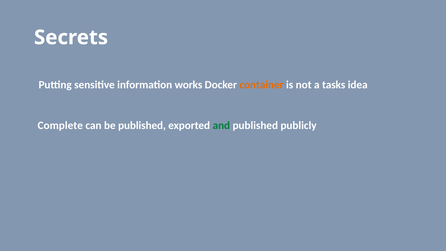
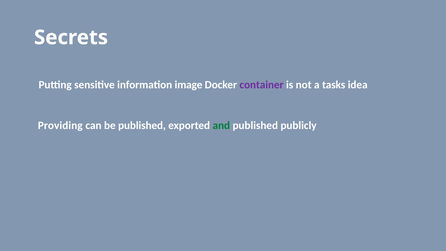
works: works -> image (189, 85)
container colour: orange -> purple (262, 85)
Complete: Complete -> Providing (60, 126)
